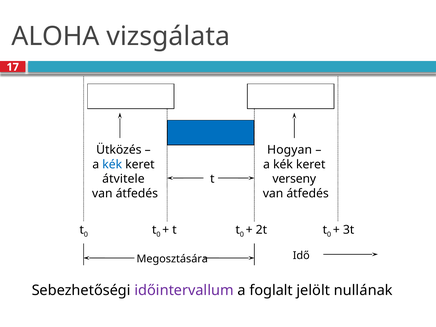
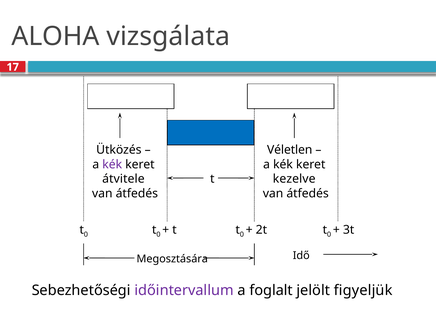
Hogyan: Hogyan -> Véletlen (290, 150)
kék colour: blue -> purple (112, 164)
verseny: verseny -> kezelve (294, 179)
nullának: nullának -> figyeljük (363, 290)
